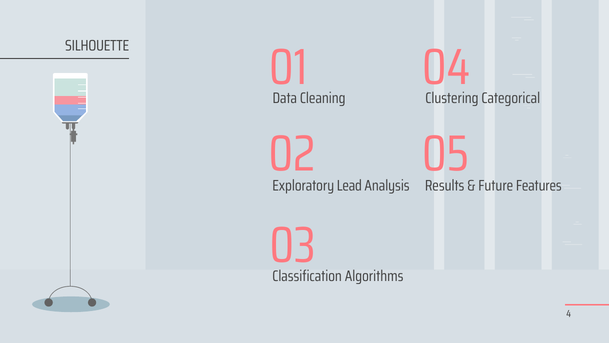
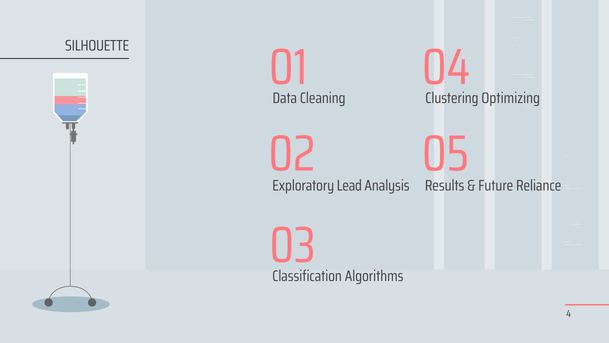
Categorical: Categorical -> Optimizing (511, 98)
Features: Features -> Reliance (539, 185)
